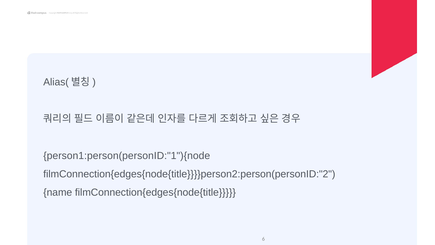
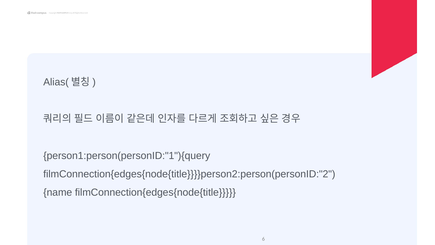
person1:person(personID:"1"){node: person1:person(personID:"1"){node -> person1:person(personID:"1"){query (127, 156)
